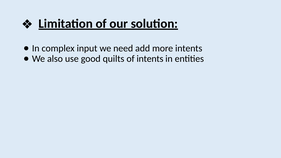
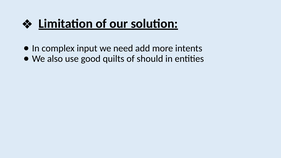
of intents: intents -> should (150, 59)
